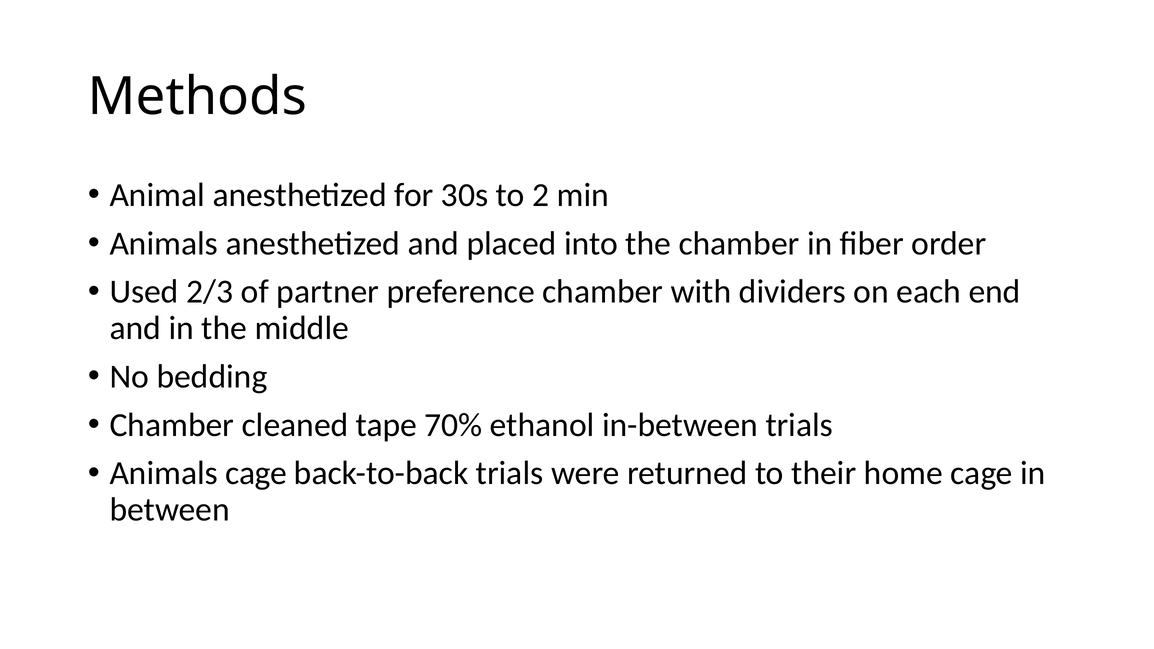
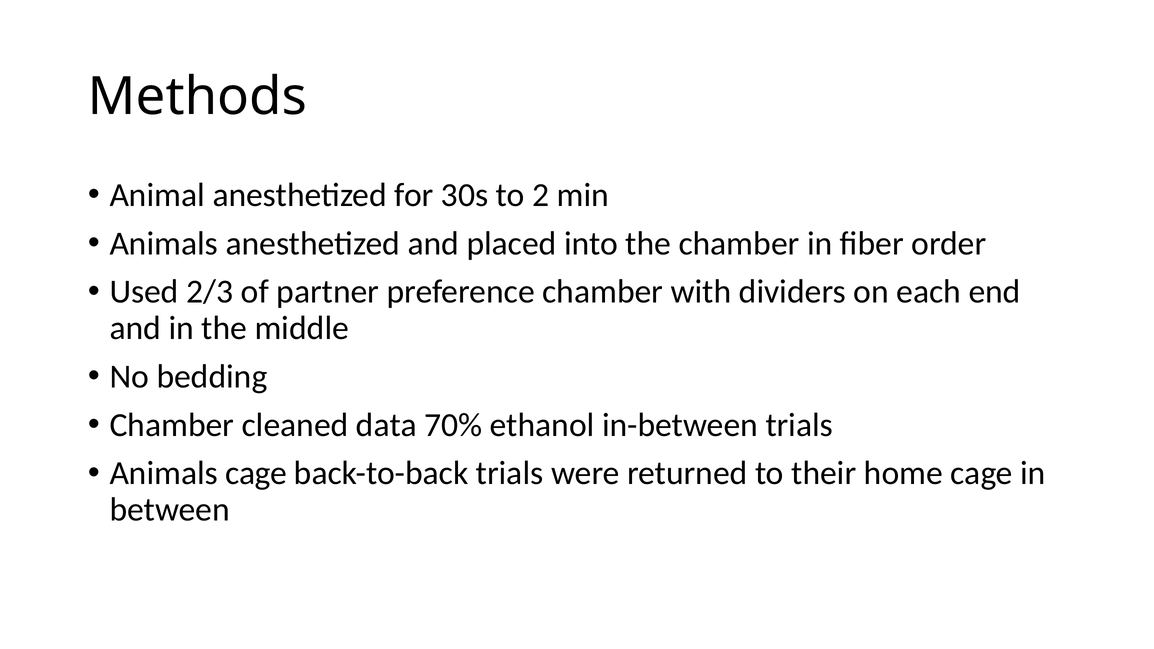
tape: tape -> data (386, 425)
